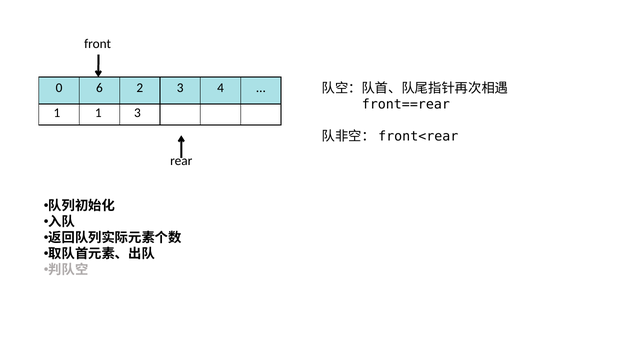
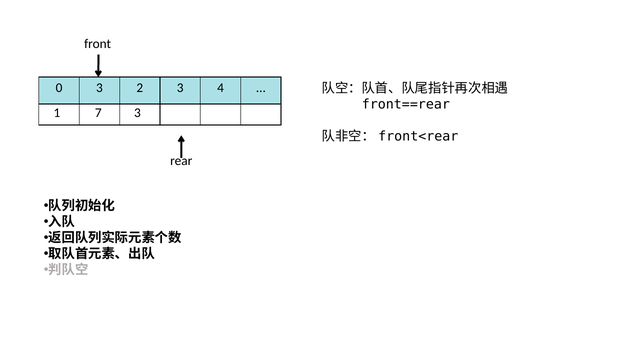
0 6: 6 -> 3 (99, 88)
1 1: 1 -> 7 (98, 113)
